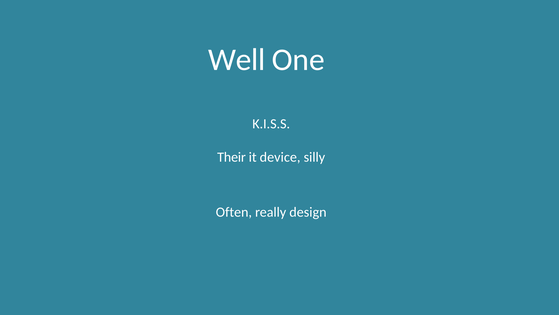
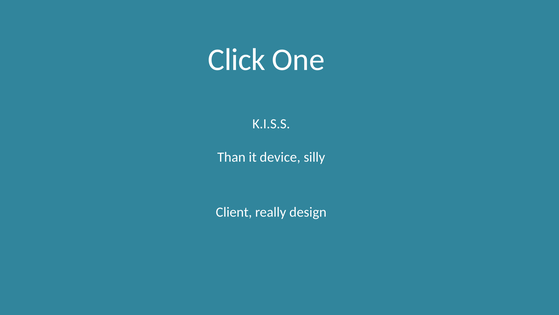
Well: Well -> Click (237, 60)
Their: Their -> Than (231, 157)
Often: Often -> Client (234, 212)
